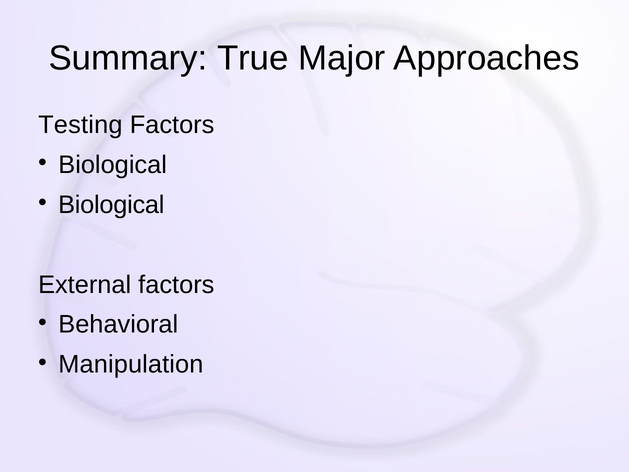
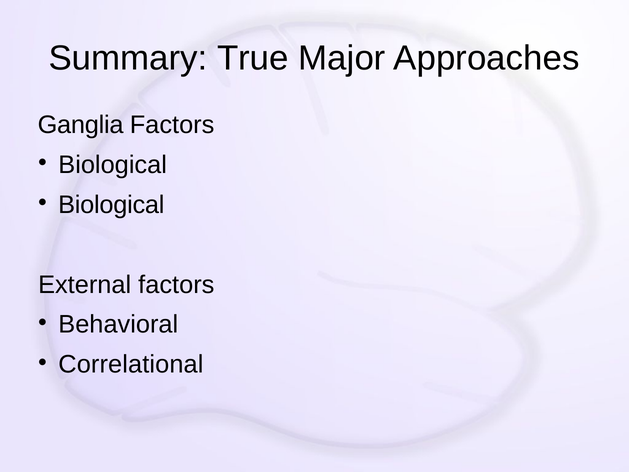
Testing: Testing -> Ganglia (81, 125)
Manipulation: Manipulation -> Correlational (131, 365)
